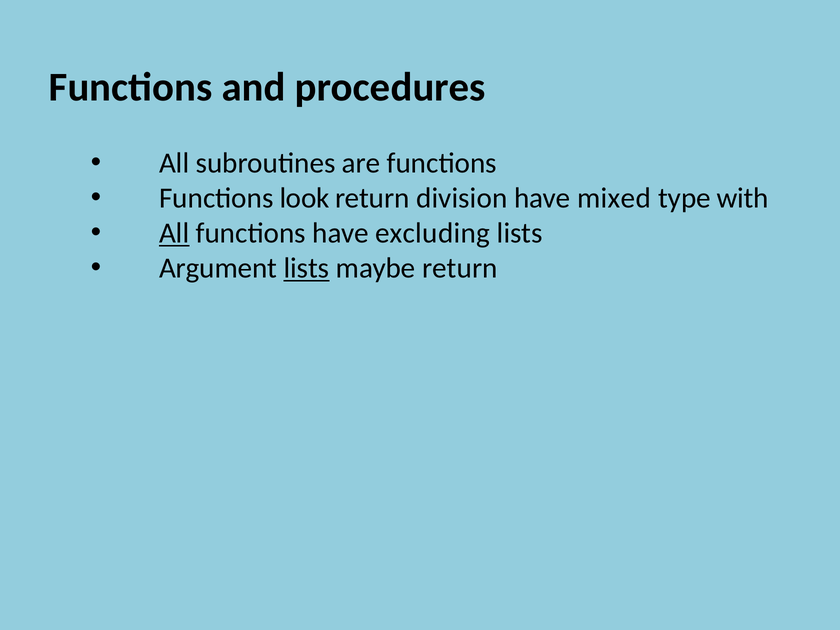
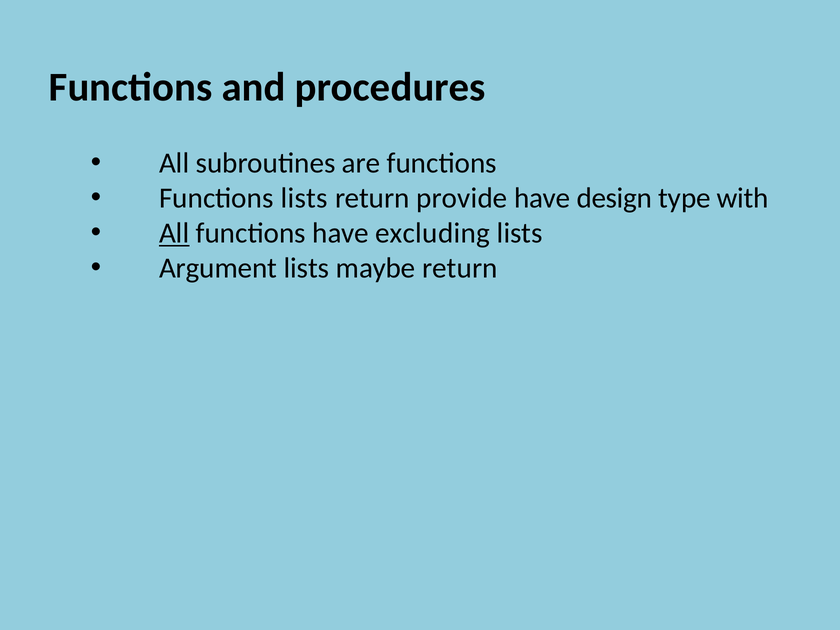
Functions look: look -> lists (304, 198)
division: division -> provide (462, 198)
mixed: mixed -> design (614, 198)
lists underline: present -> none (307, 268)
